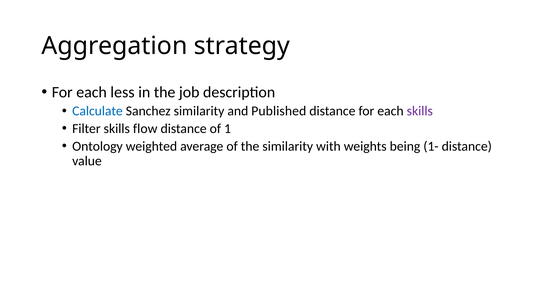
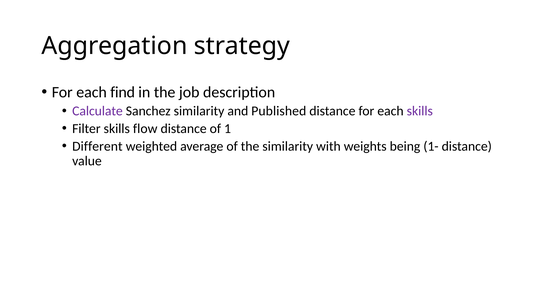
less: less -> find (123, 92)
Calculate colour: blue -> purple (97, 111)
Ontology: Ontology -> Different (97, 146)
